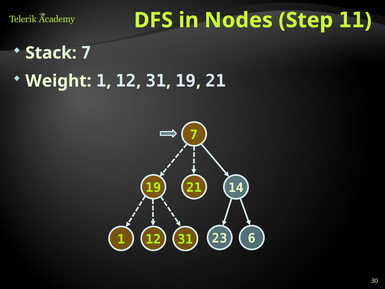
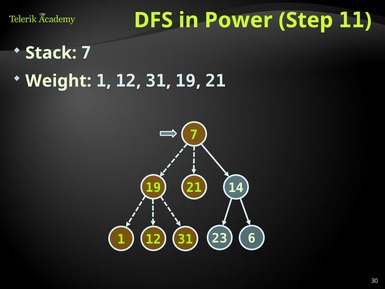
Nodes: Nodes -> Power (239, 20)
